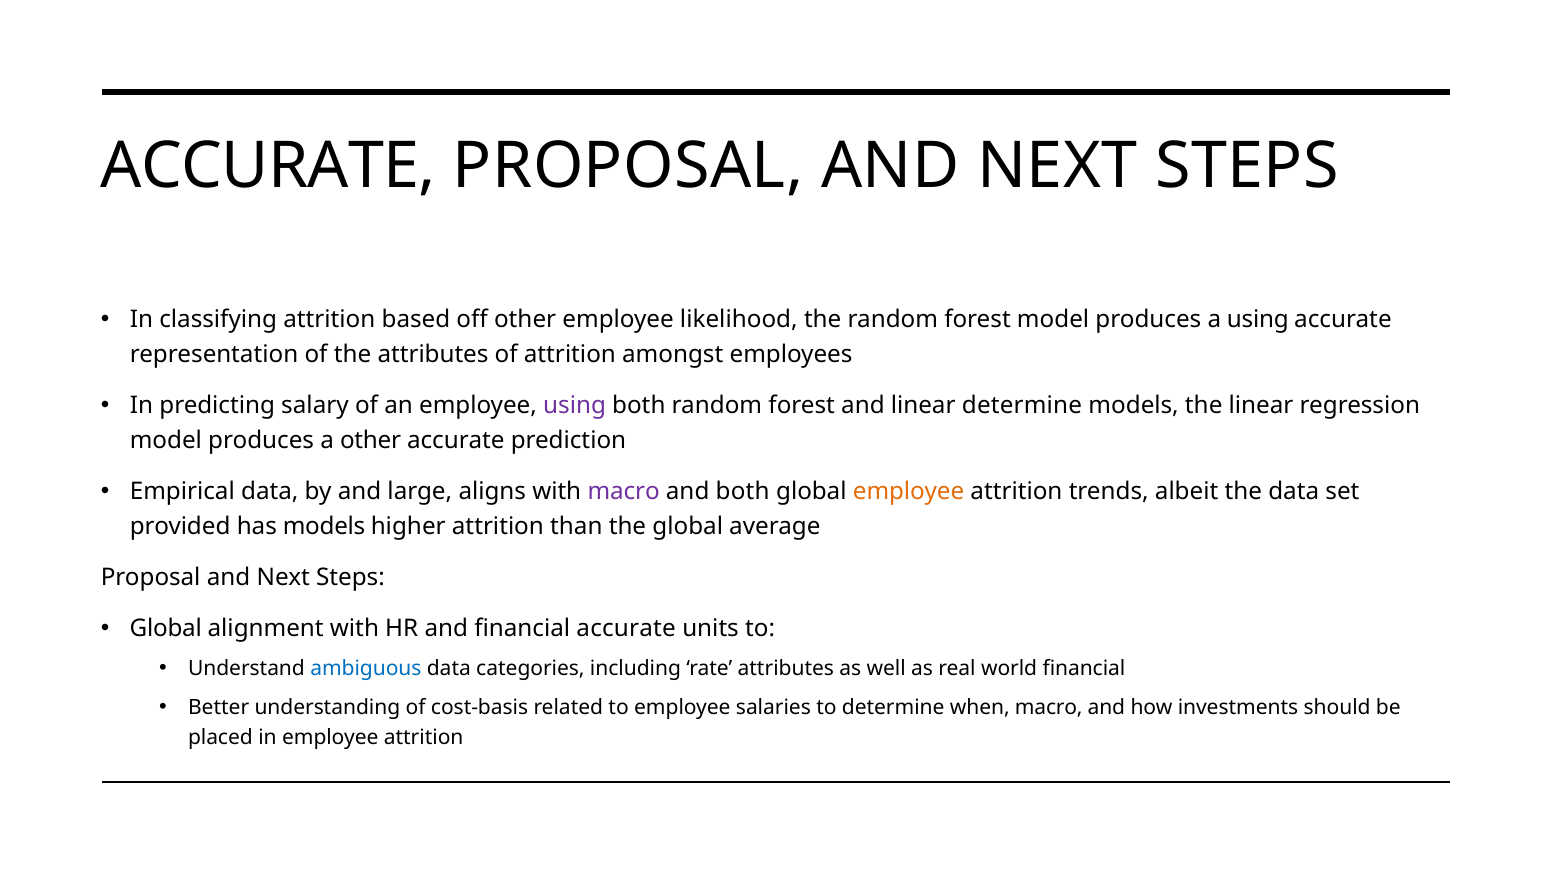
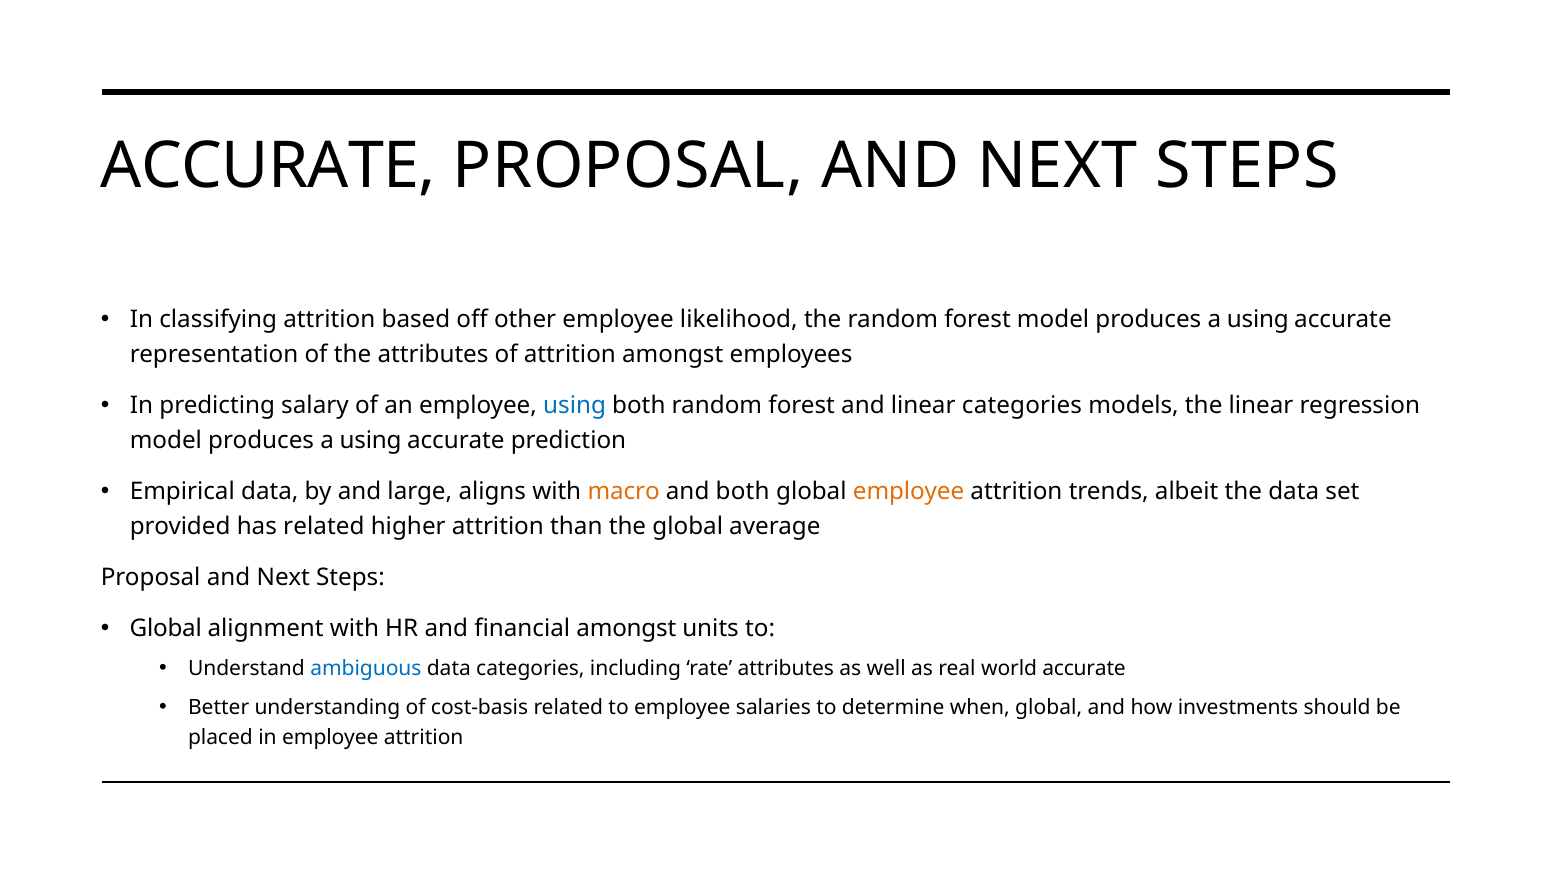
using colour: purple -> blue (575, 406)
linear determine: determine -> categories (1022, 406)
other: other -> using (371, 441)
macro colour: purple -> orange (624, 492)
has models: models -> related (324, 527)
financial accurate: accurate -> amongst (626, 629)
world financial: financial -> accurate (1084, 669)
when macro: macro -> global (1049, 707)
